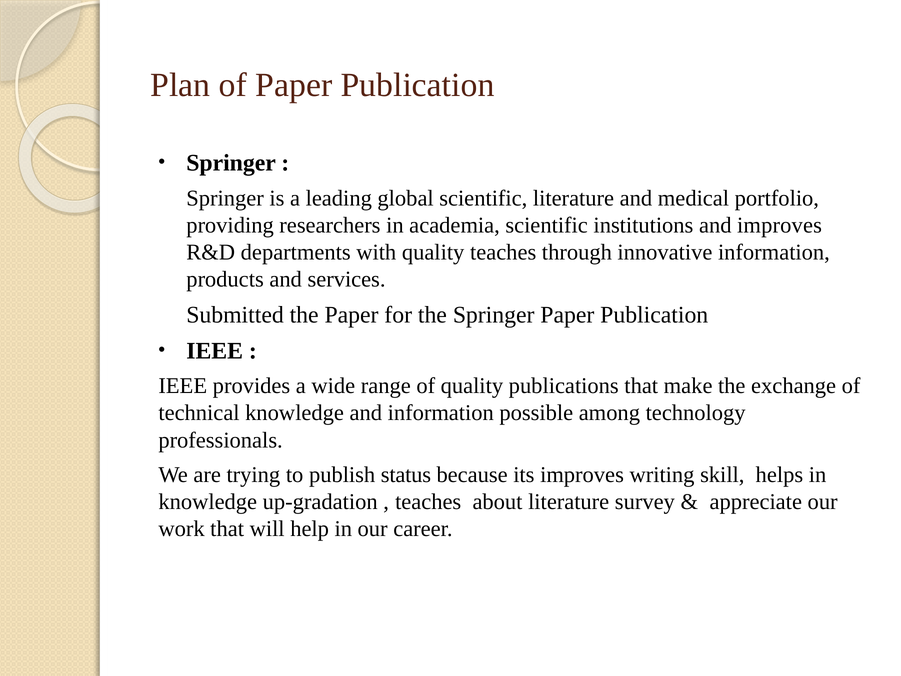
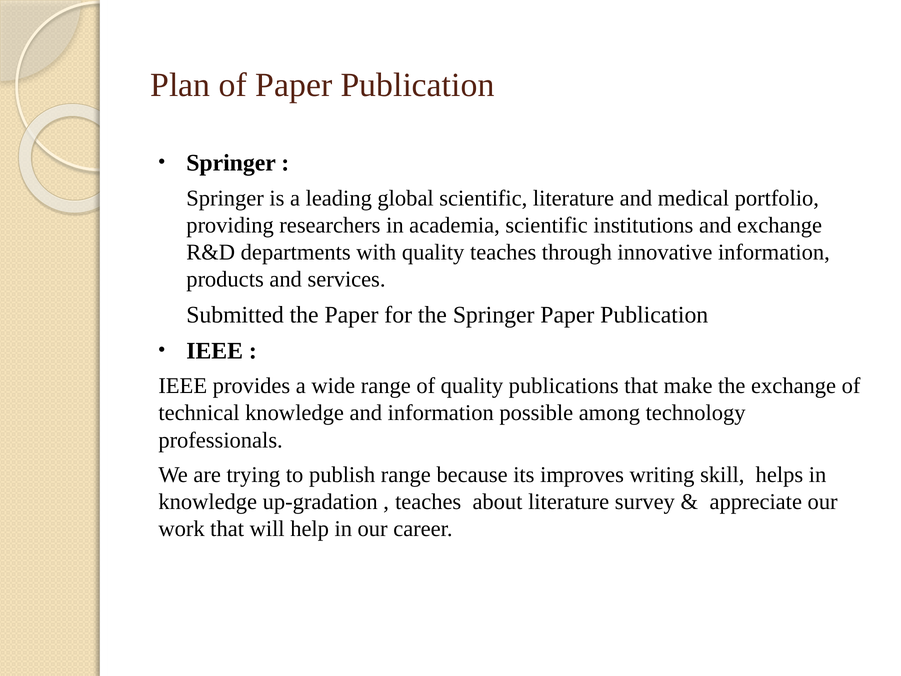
and improves: improves -> exchange (780, 225)
publish status: status -> range (406, 474)
